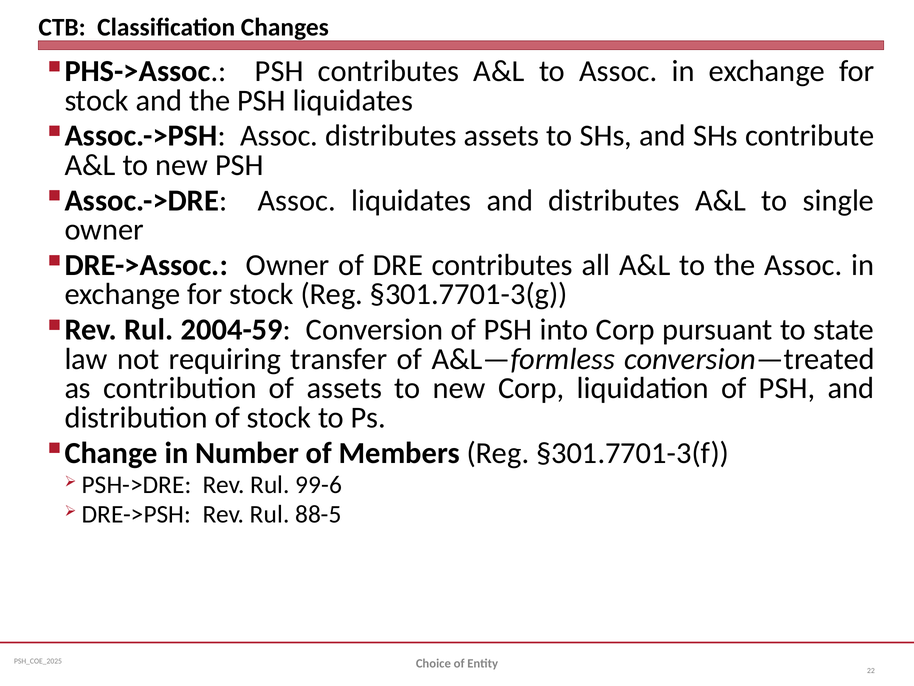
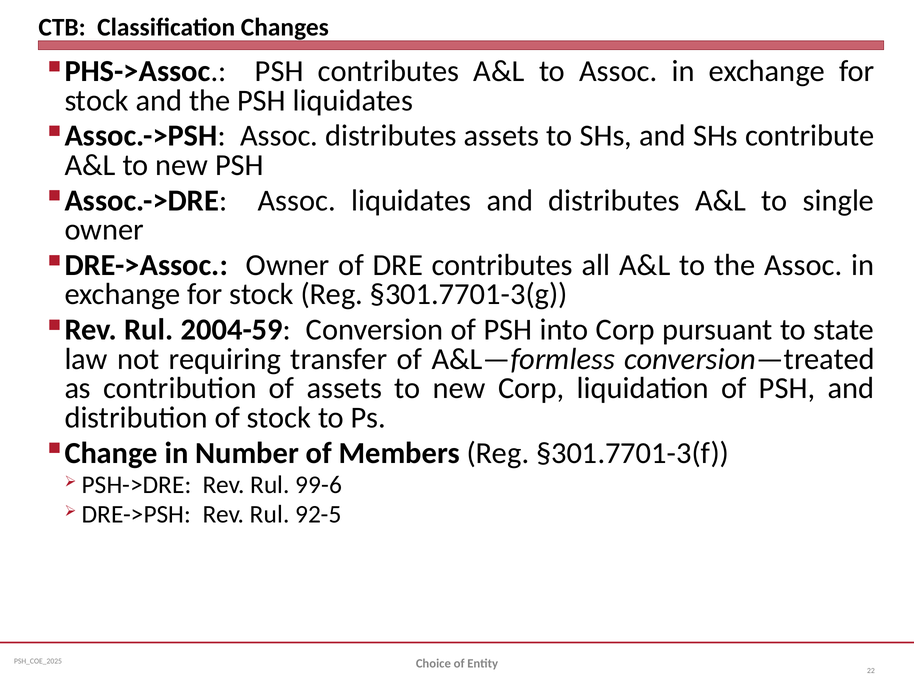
88-5: 88-5 -> 92-5 (318, 514)
